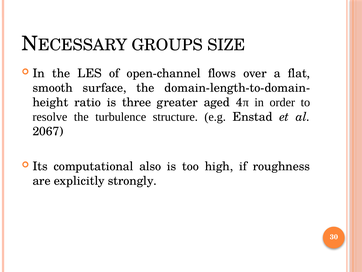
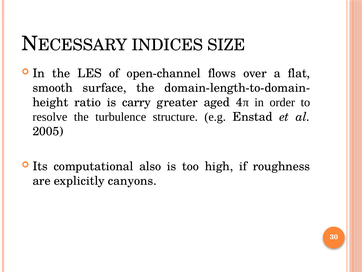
GROUPS: GROUPS -> INDICES (167, 45)
three: three -> carry (137, 102)
2067: 2067 -> 2005 (48, 131)
strongly: strongly -> canyons (132, 181)
